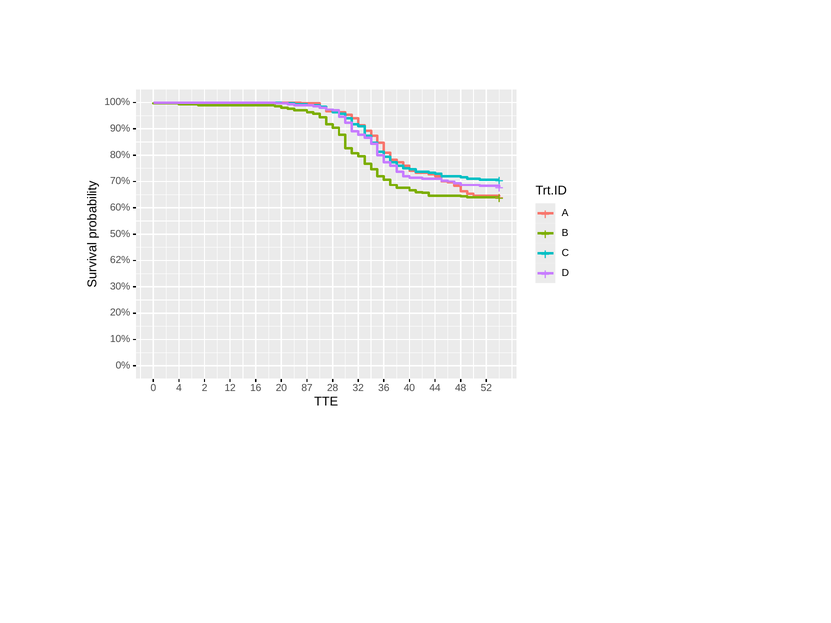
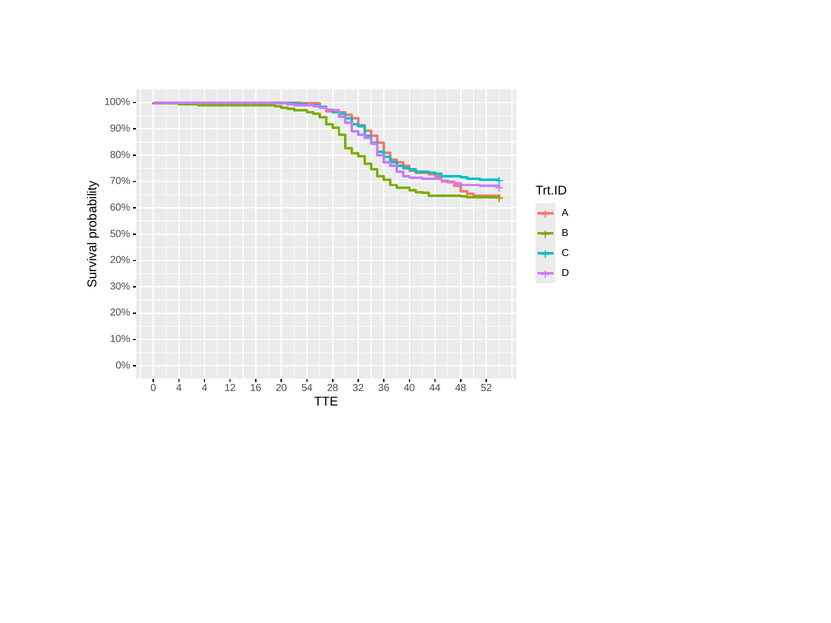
62%: 62% -> 20% (120, 260)
4 2: 2 -> 4 (205, 388)
87: 87 -> 54 (307, 388)
